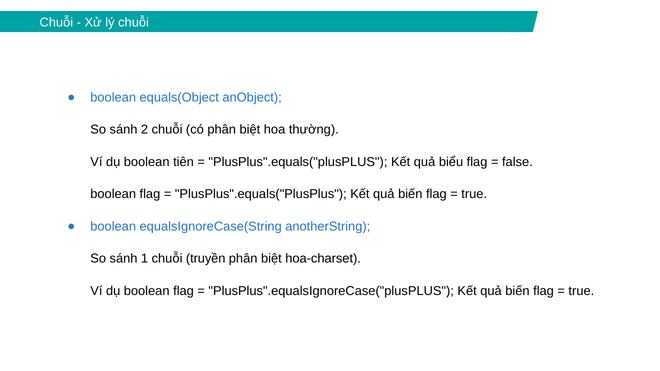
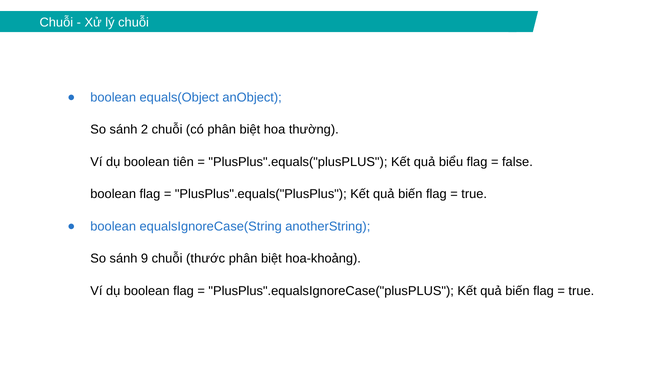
1: 1 -> 9 (145, 259)
truyền: truyền -> thước (206, 259)
hoa-charset: hoa-charset -> hoa-khoảng (323, 259)
